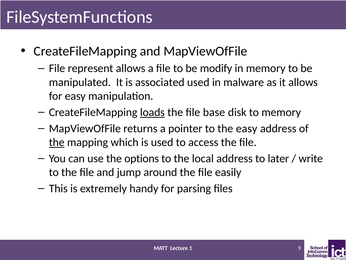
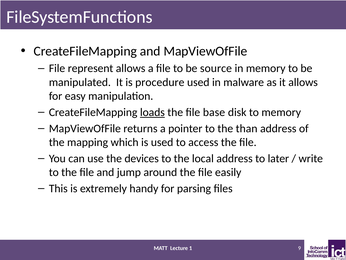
modify: modify -> source (216, 68)
associated: associated -> procedure (160, 82)
the easy: easy -> than (247, 128)
the underline: present -> none (57, 142)
options: options -> devices (142, 158)
